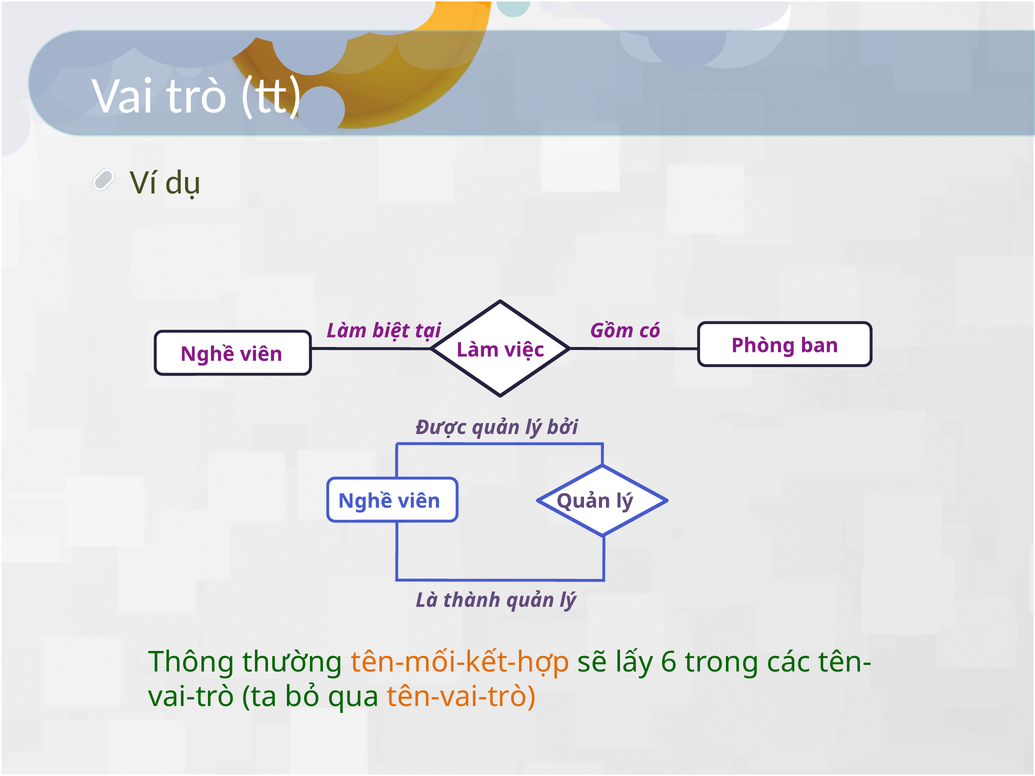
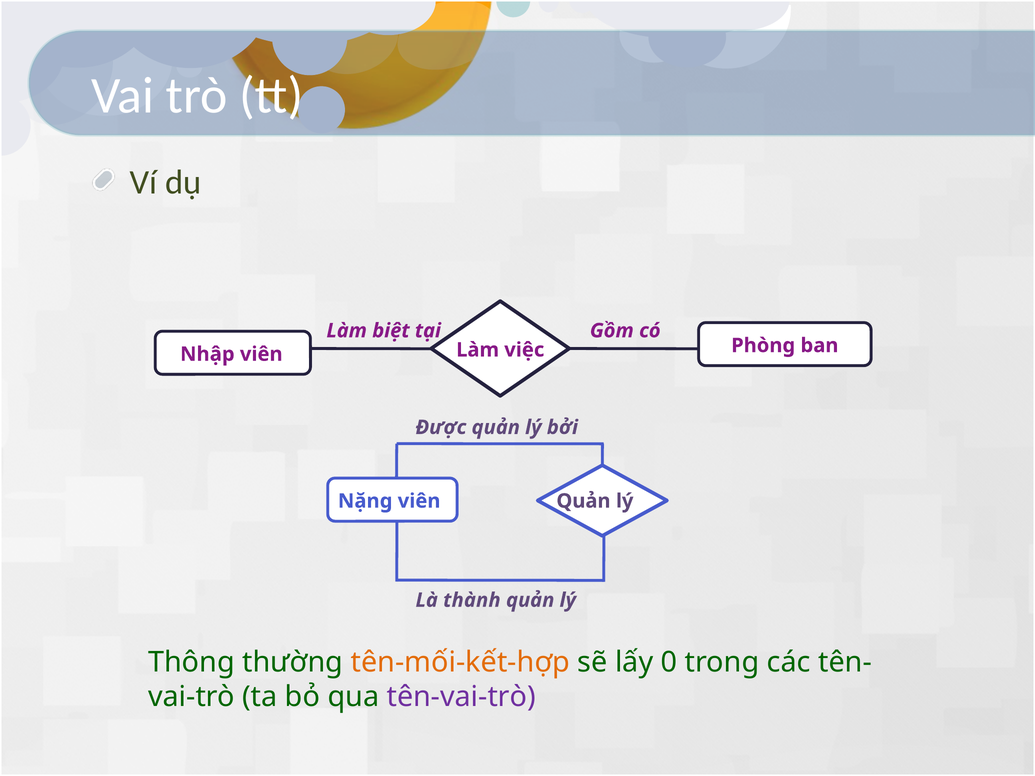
Nghề: Nghề -> Nhập (207, 354)
Nghề: Nghề -> Nặng (365, 501)
6: 6 -> 0 (669, 663)
tên-vai-trò colour: orange -> purple (461, 697)
